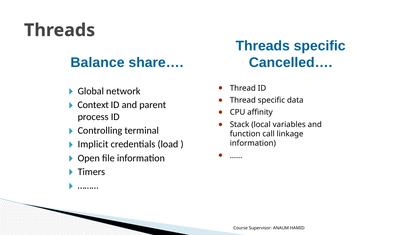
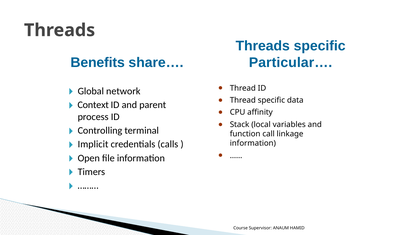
Cancelled…: Cancelled… -> Particular… (291, 62)
Balance: Balance -> Benefits (98, 63)
load: load -> calls (168, 144)
